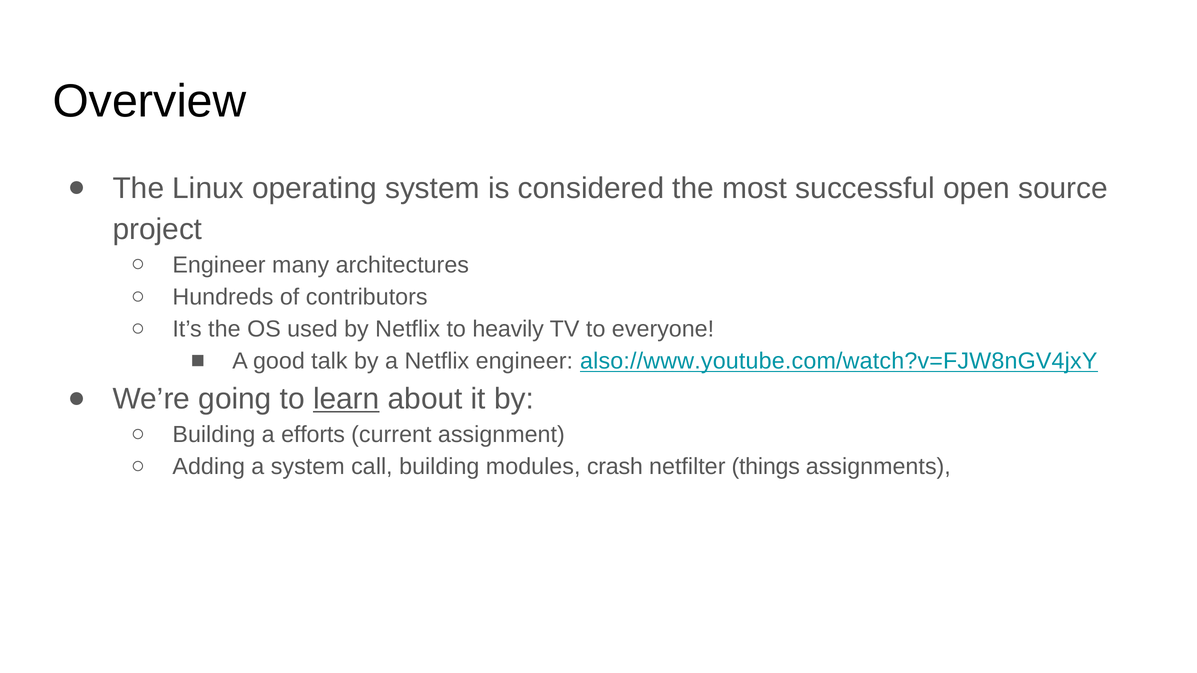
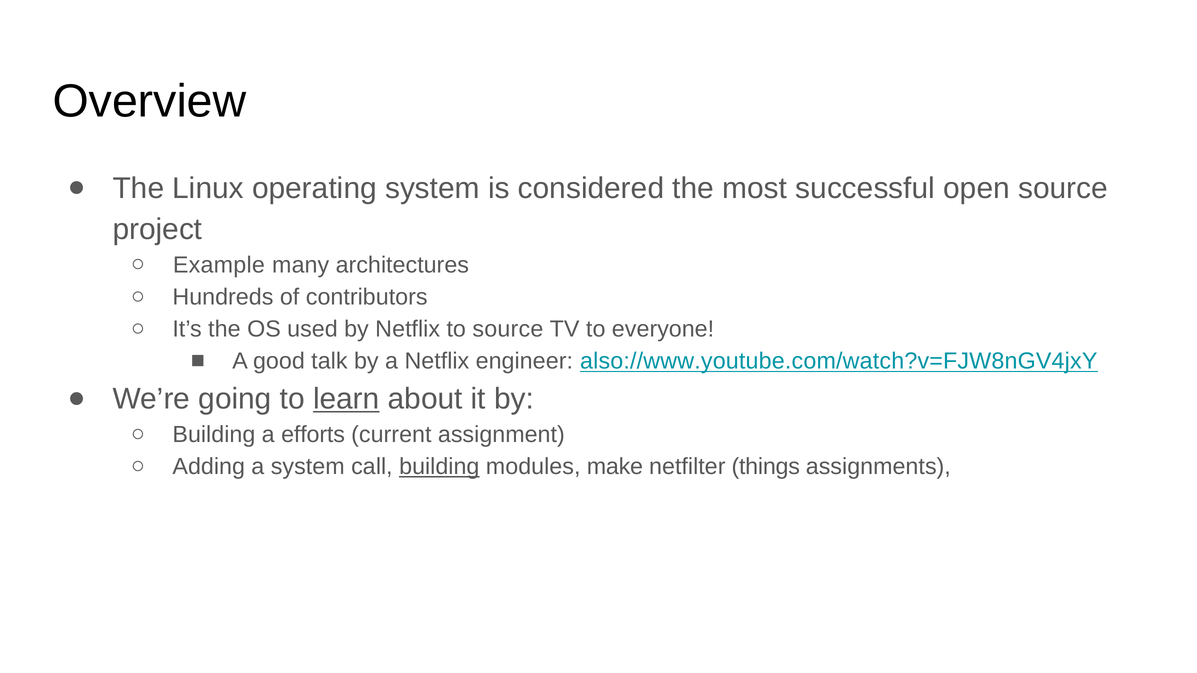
Engineer: Engineer -> Example (219, 265)
to heavily: heavily -> source (508, 329)
building underline: none -> present (439, 467)
crash: crash -> make (615, 467)
